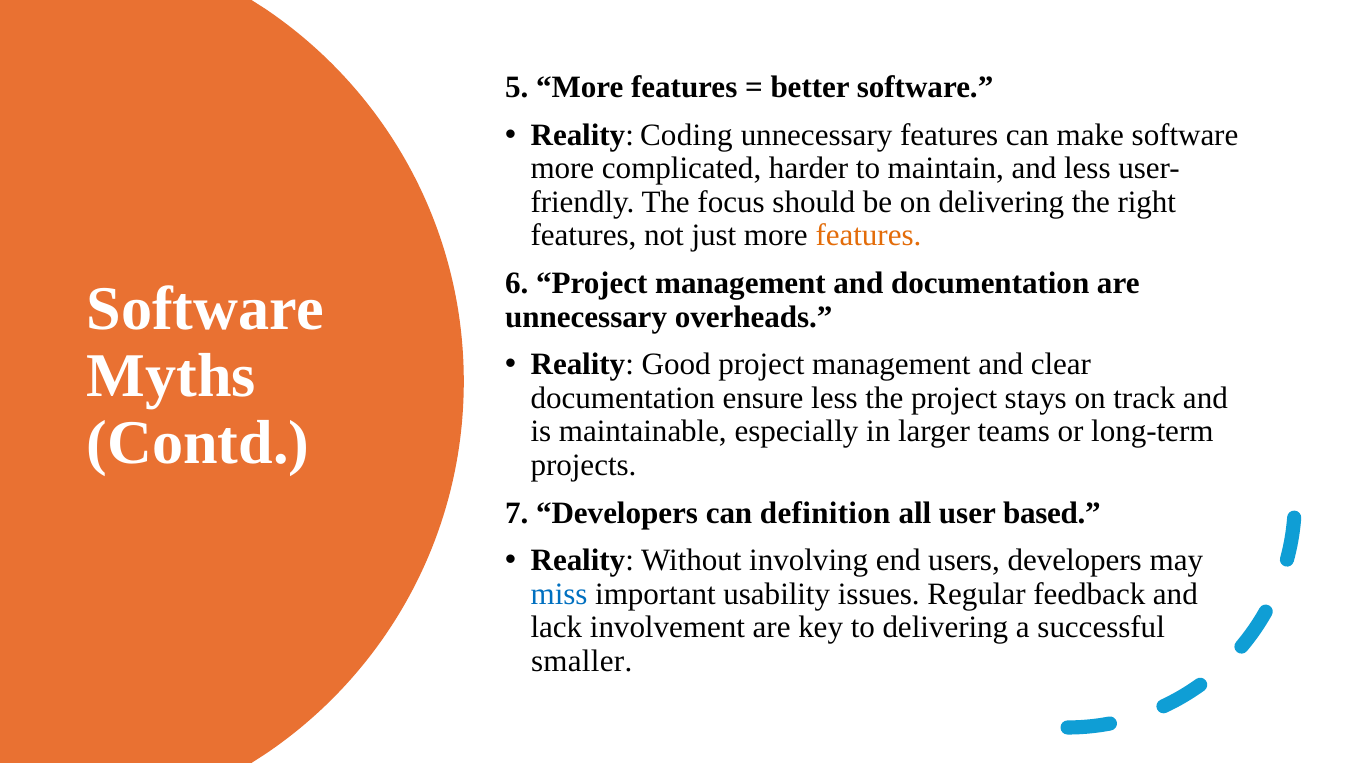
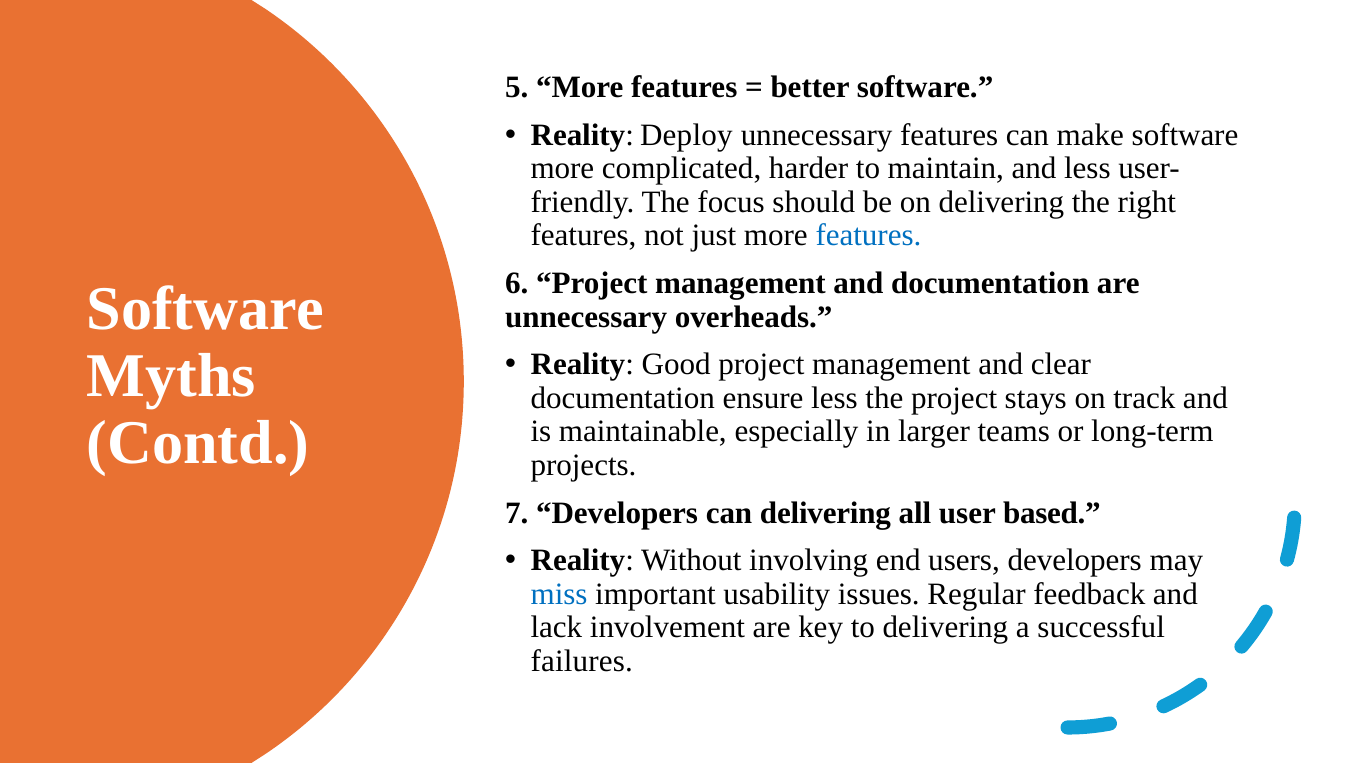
Coding: Coding -> Deploy (686, 135)
features colour: orange -> blue (868, 236)
can definition: definition -> delivering (825, 513)
smaller: smaller -> failures (582, 661)
